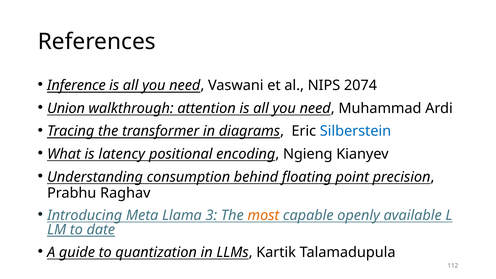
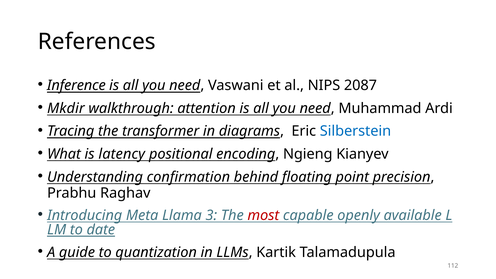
2074: 2074 -> 2087 (360, 86)
Union: Union -> Mkdir (66, 108)
consumption: consumption -> confirmation (188, 177)
most colour: orange -> red (263, 215)
